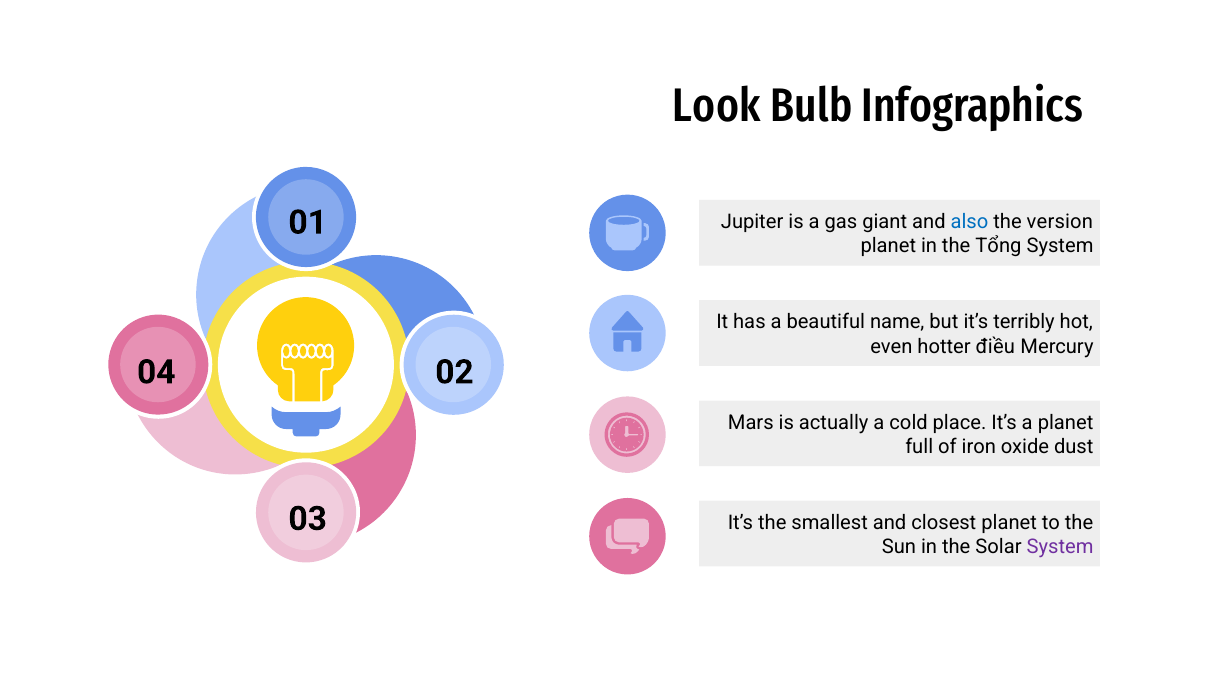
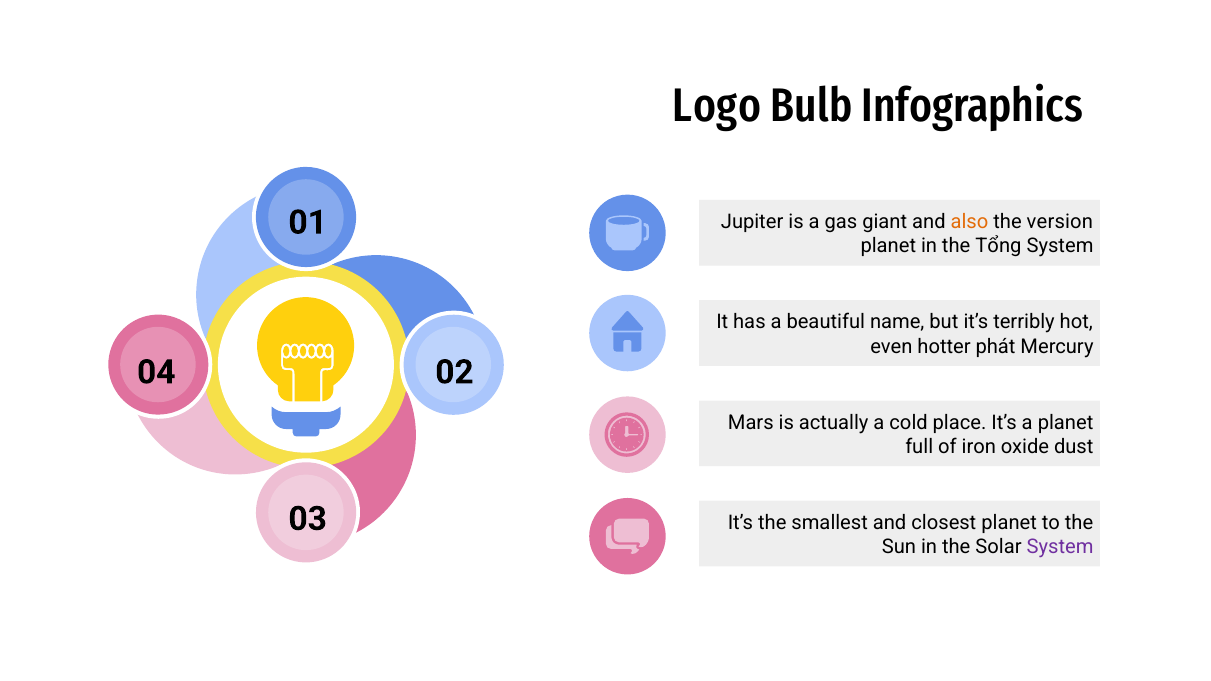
Look: Look -> Logo (717, 106)
also colour: blue -> orange (969, 222)
điều: điều -> phát (996, 347)
